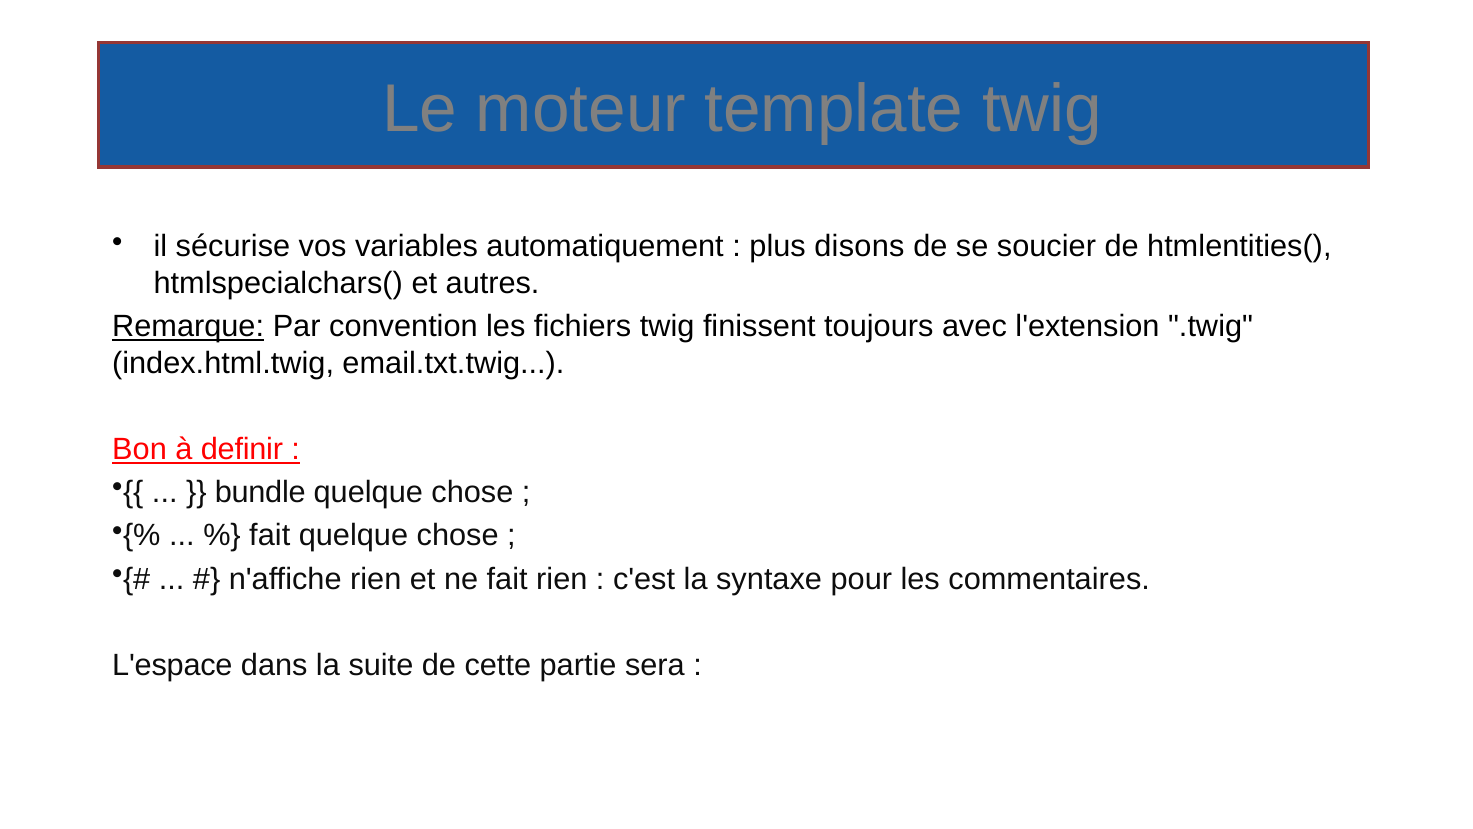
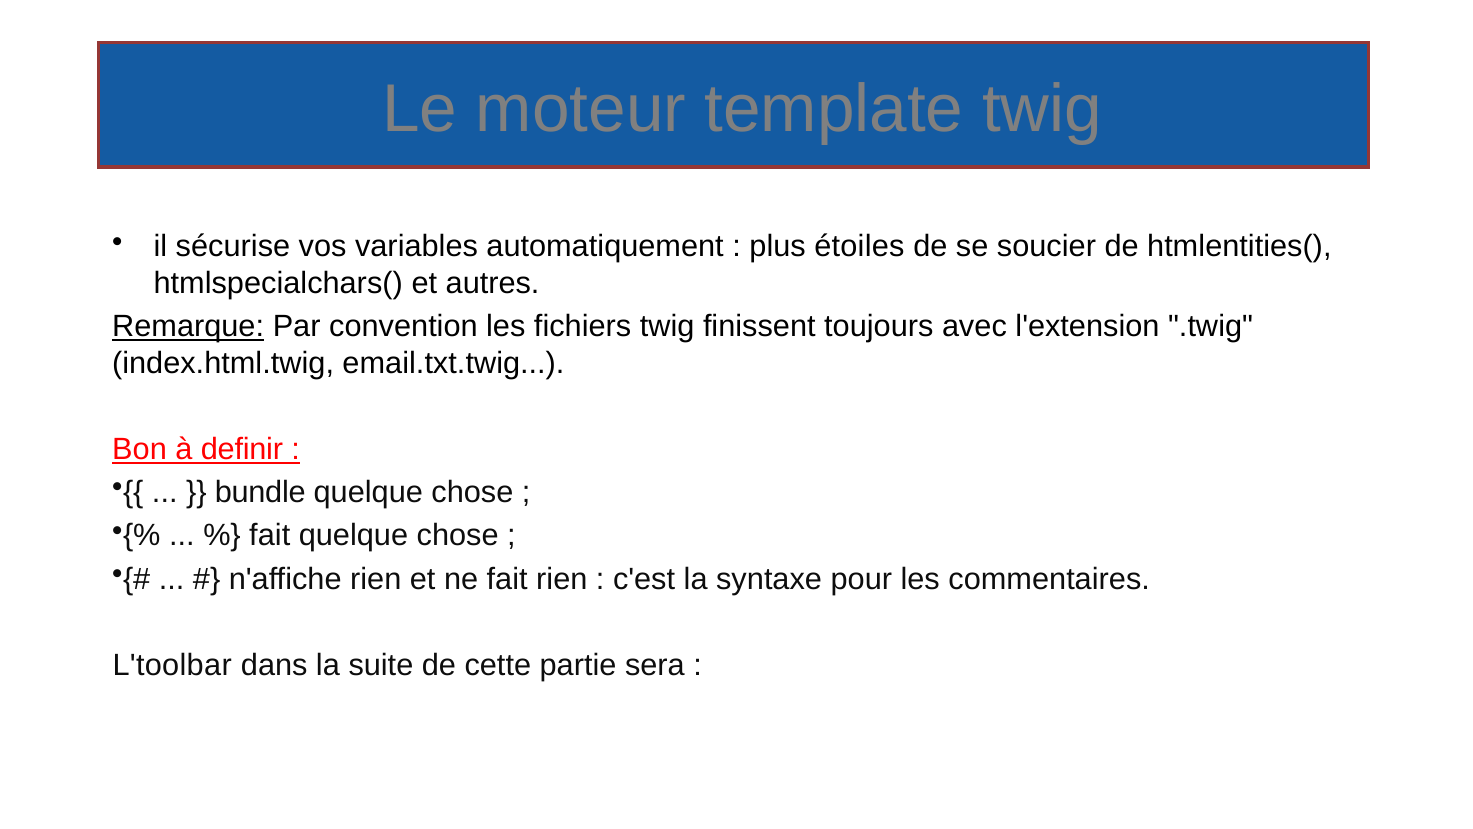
disons: disons -> étoiles (859, 247)
L'espace: L'espace -> L'toolbar (172, 665)
